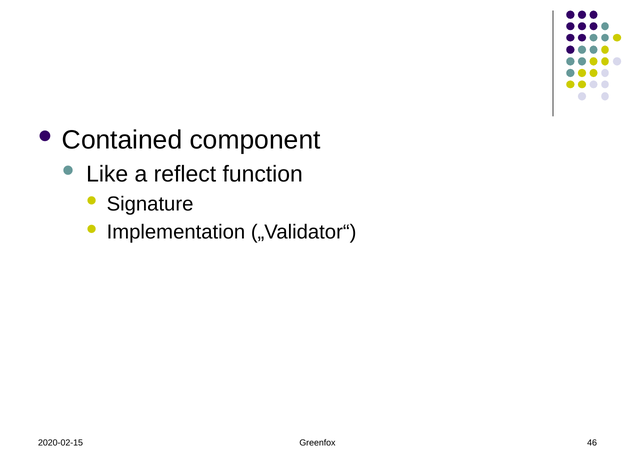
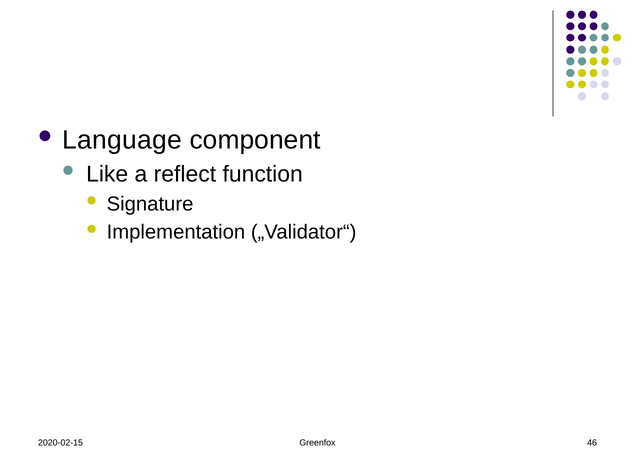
Contained: Contained -> Language (122, 140)
